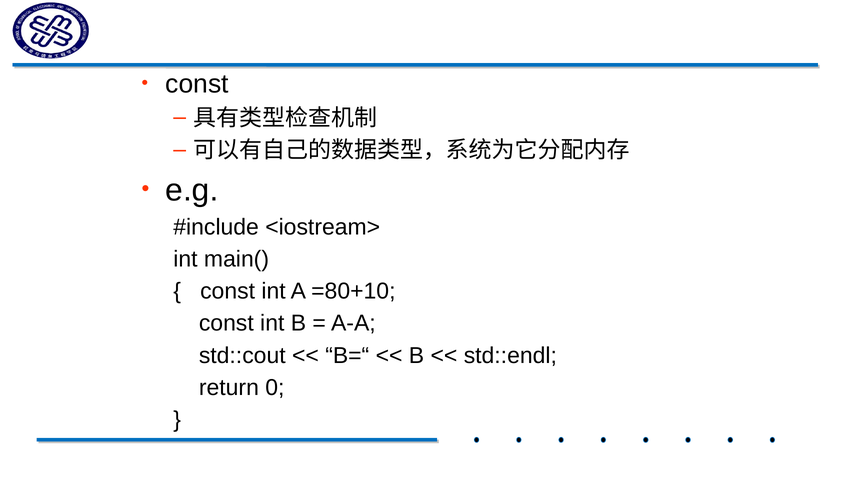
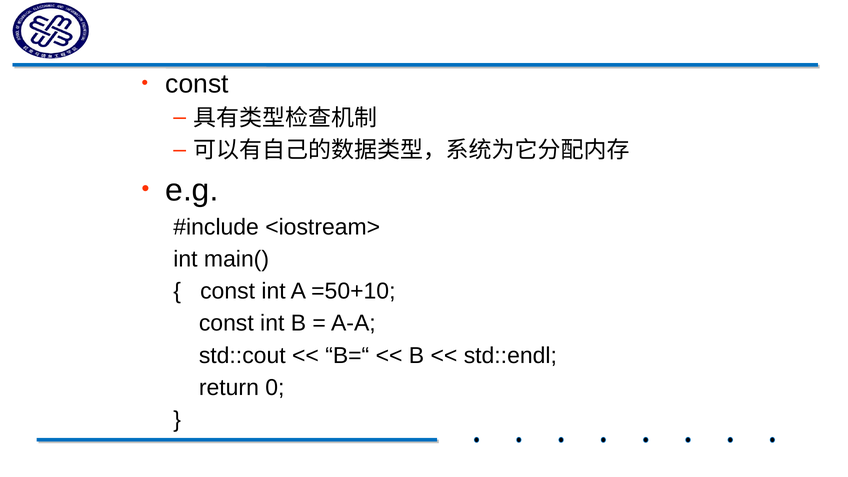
=80+10: =80+10 -> =50+10 (353, 291)
